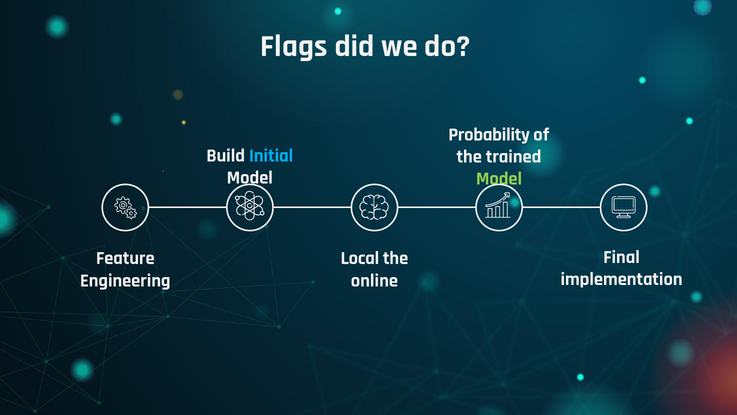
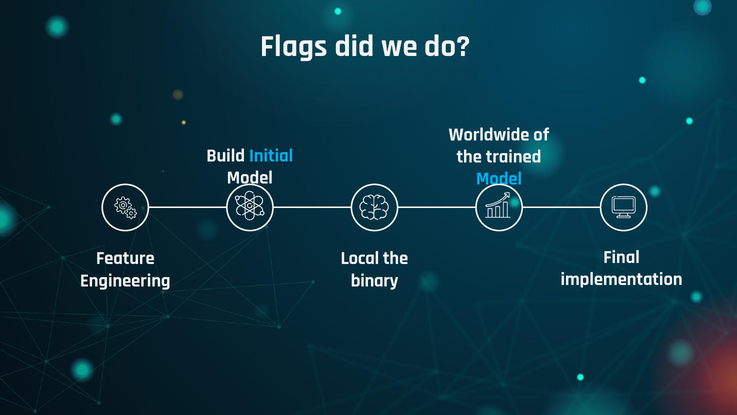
Probability: Probability -> Worldwide (489, 134)
Model colour: light green -> light blue (499, 179)
online: online -> binary (375, 280)
